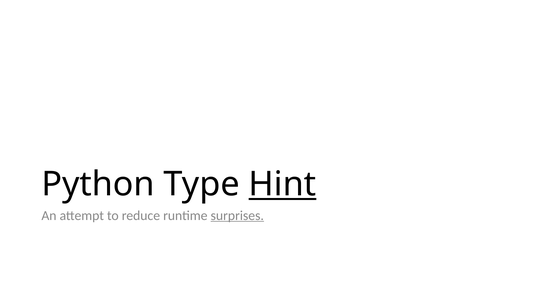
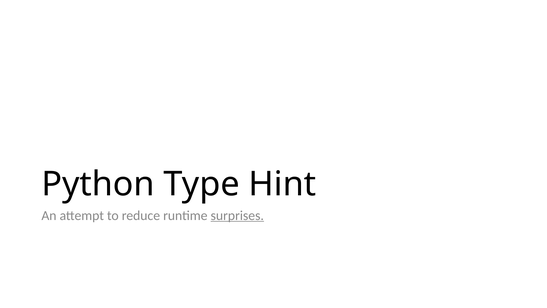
Hint underline: present -> none (282, 184)
